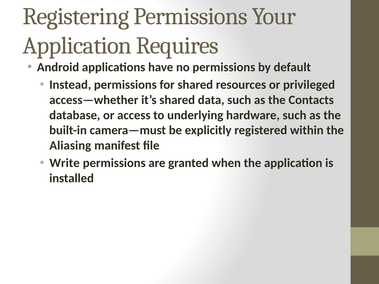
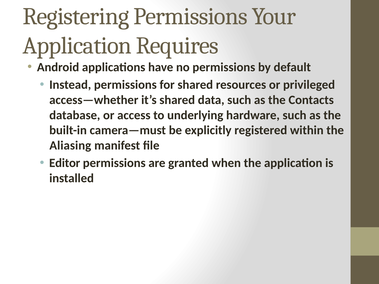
Write: Write -> Editor (65, 163)
